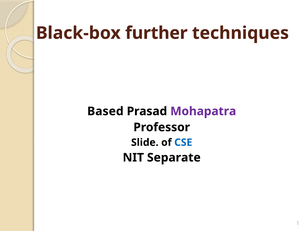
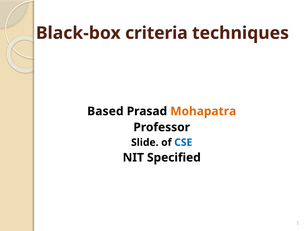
further: further -> criteria (156, 33)
Mohapatra colour: purple -> orange (203, 111)
Separate: Separate -> Specified (174, 158)
